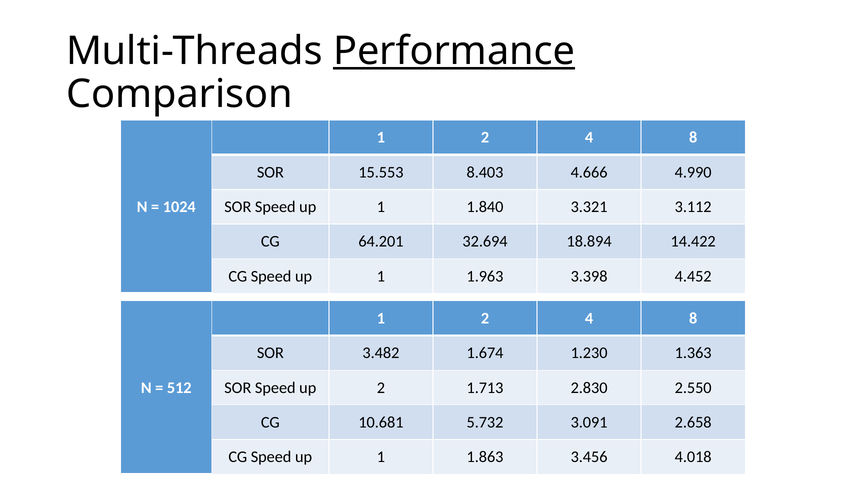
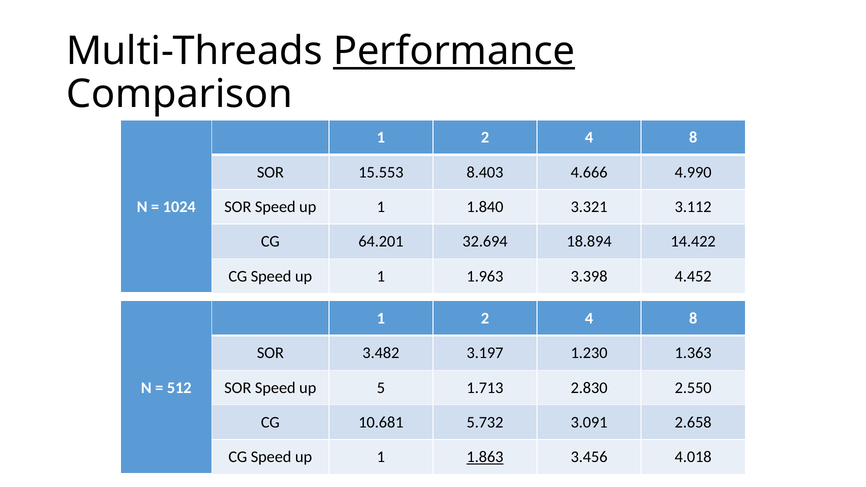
1.674: 1.674 -> 3.197 (485, 353)
up 2: 2 -> 5 (381, 388)
1.863 underline: none -> present (485, 457)
